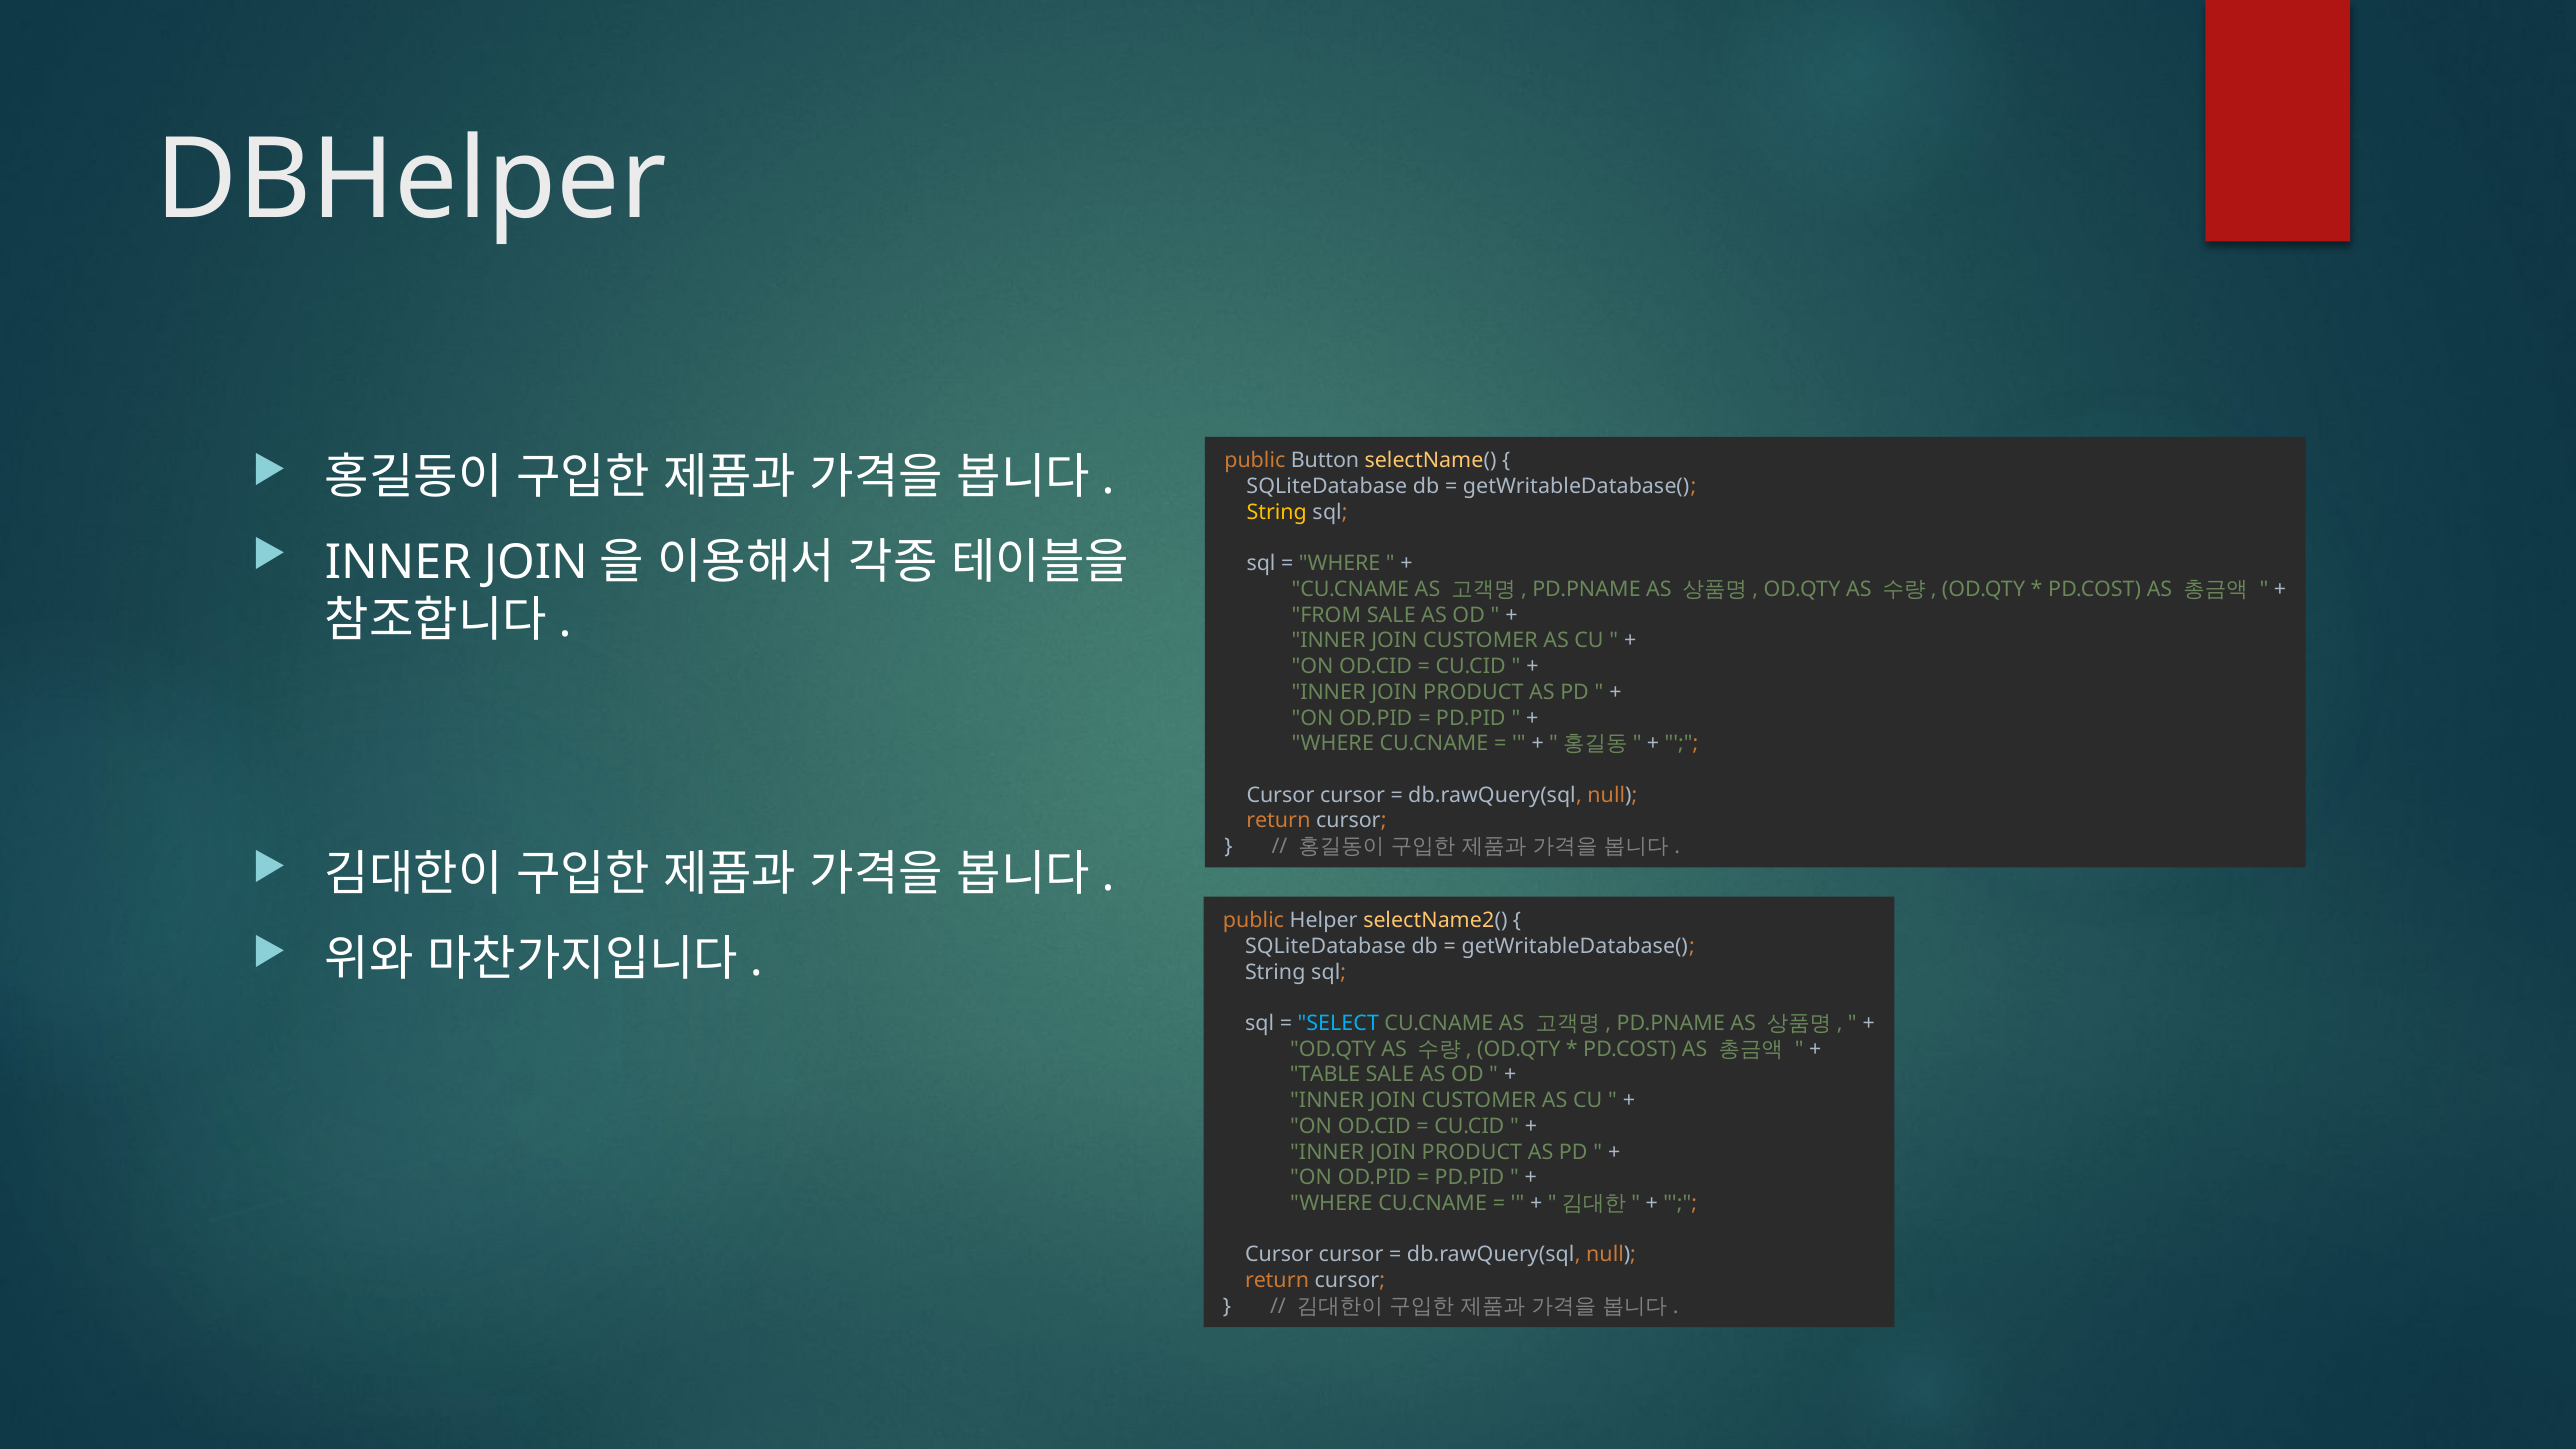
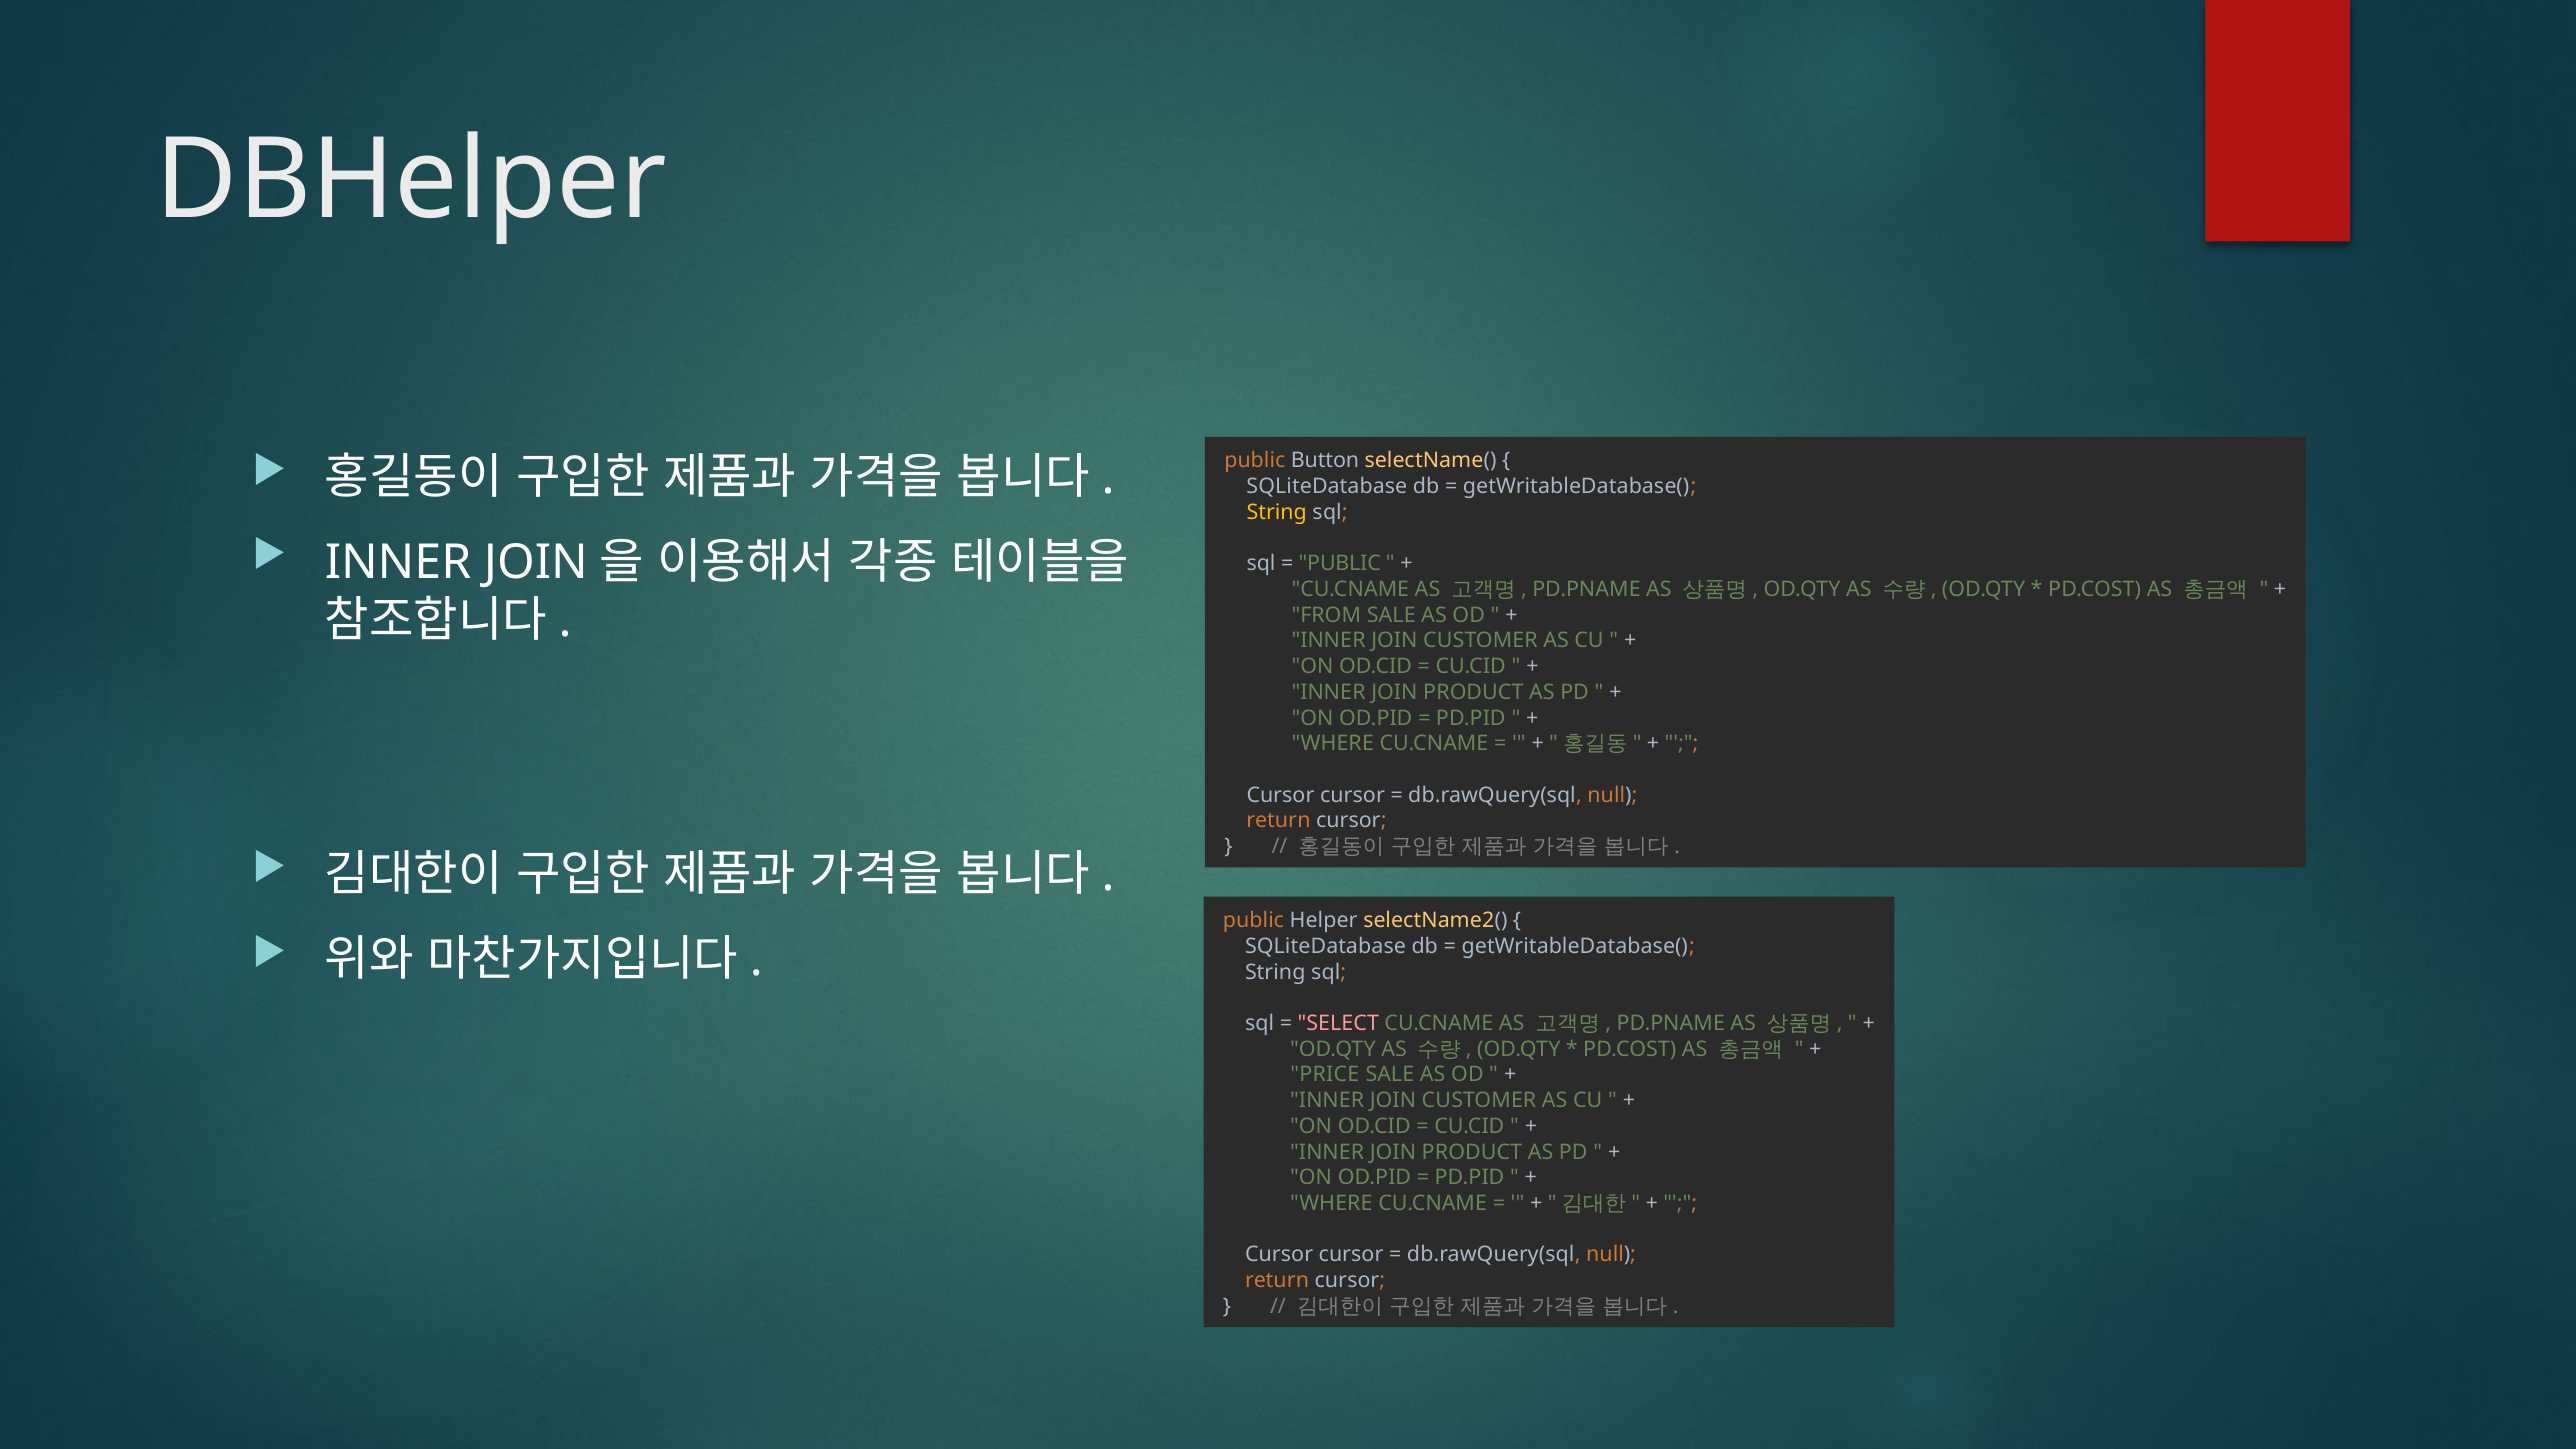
WHERE: WHERE -> PUBLIC (1340, 564)
SELECT colour: light blue -> pink (1338, 1023)
TABLE: TABLE -> PRICE (1325, 1075)
